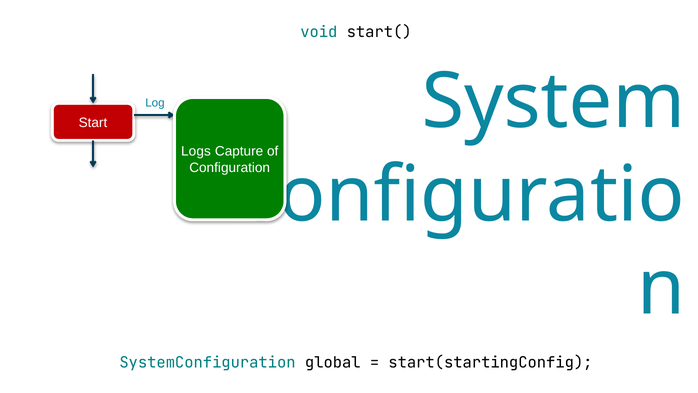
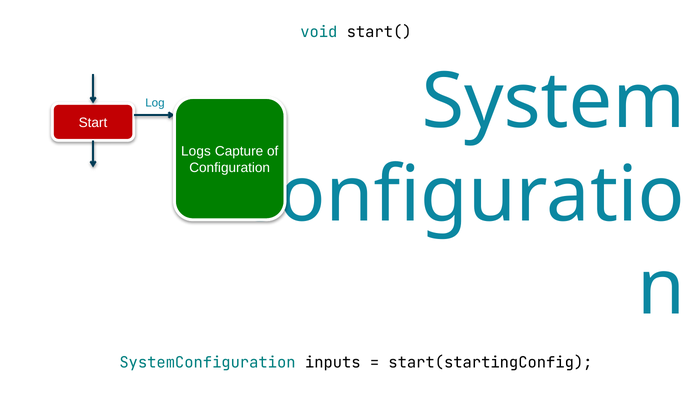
global: global -> inputs (333, 363)
